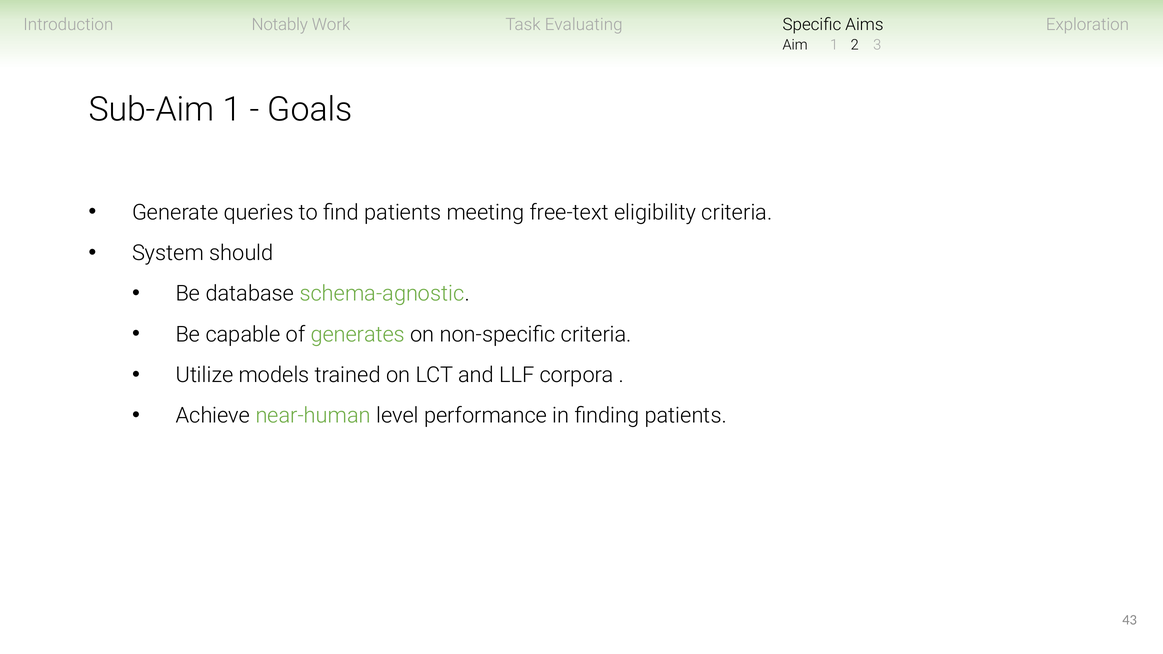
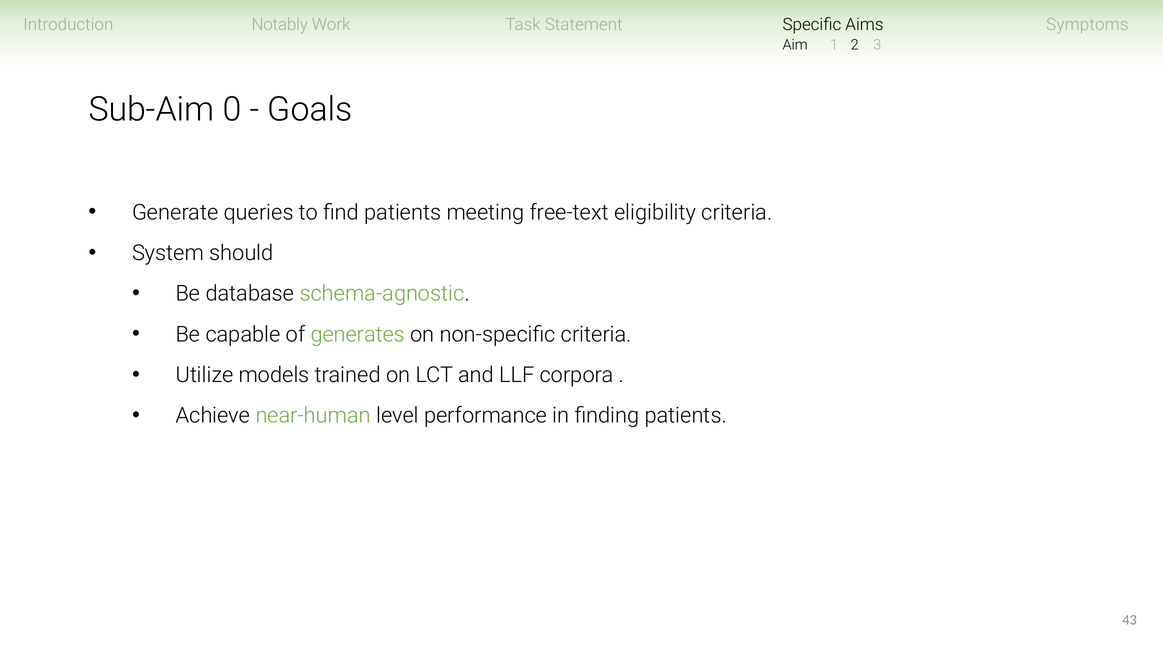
Evaluating: Evaluating -> Statement (584, 25)
Exploration: Exploration -> Symptoms (1087, 25)
Sub-Aim 1: 1 -> 0 (232, 109)
